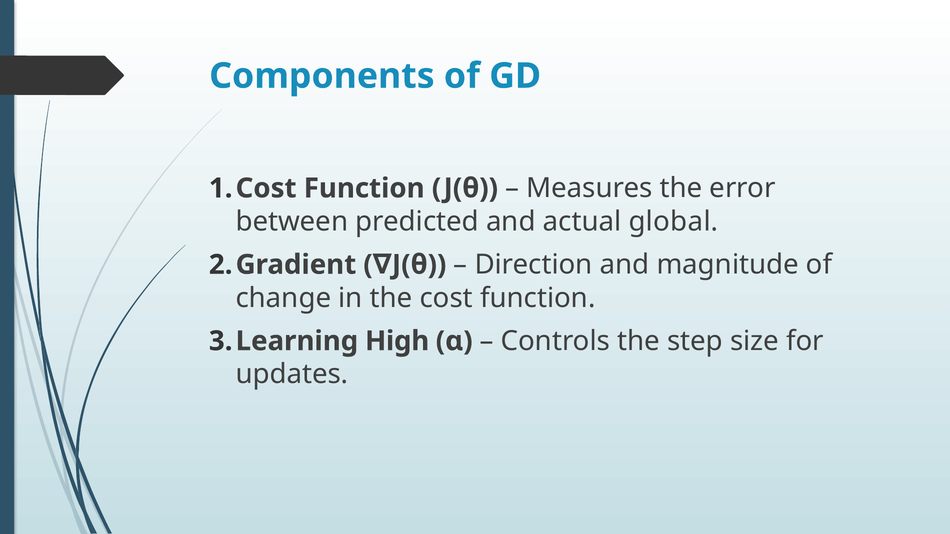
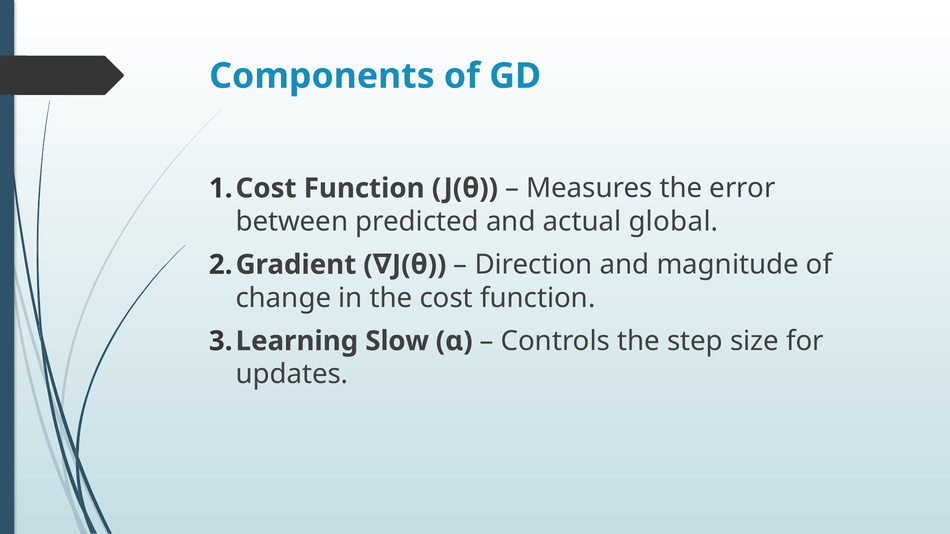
High: High -> Slow (397, 341)
